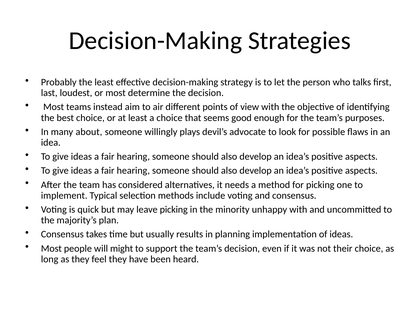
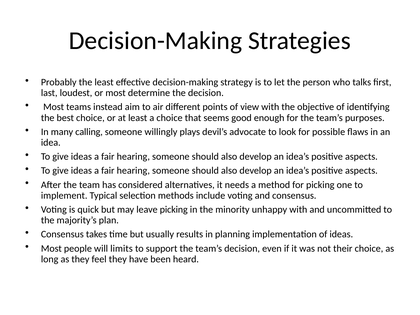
about: about -> calling (89, 132)
might: might -> limits (122, 248)
